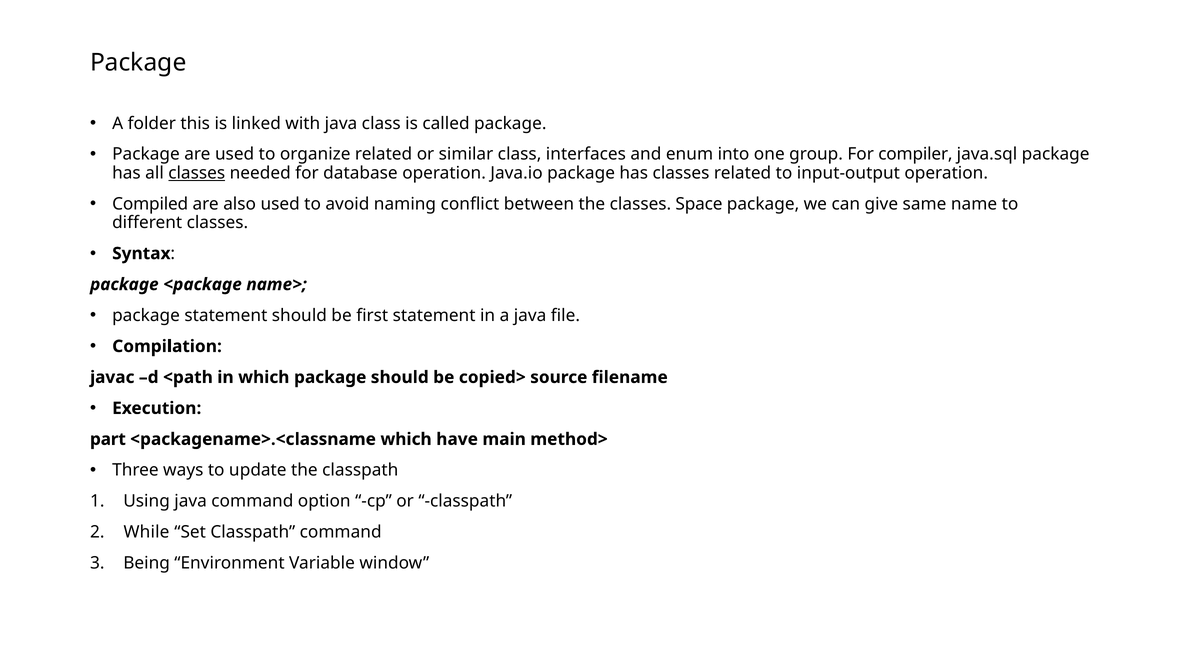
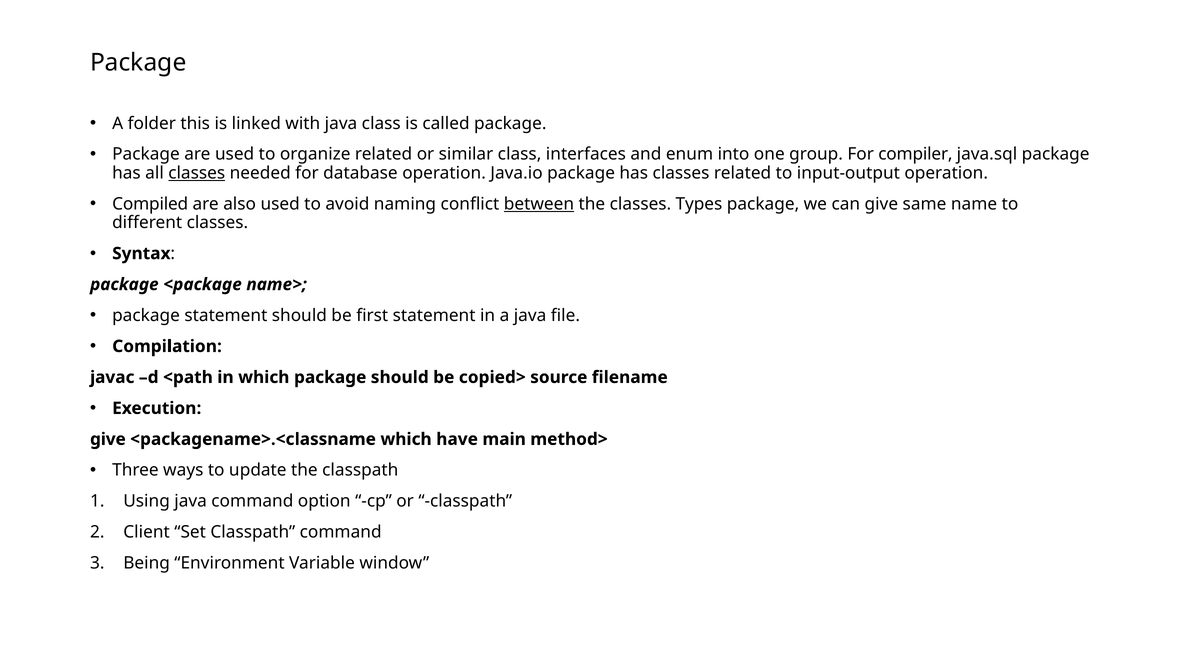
between underline: none -> present (539, 204)
Space: Space -> Types (699, 204)
part: part -> give (108, 439)
While: While -> Client (147, 532)
